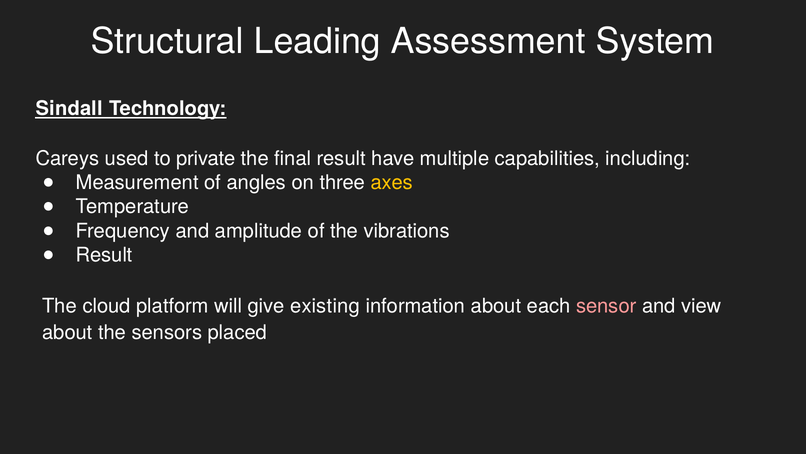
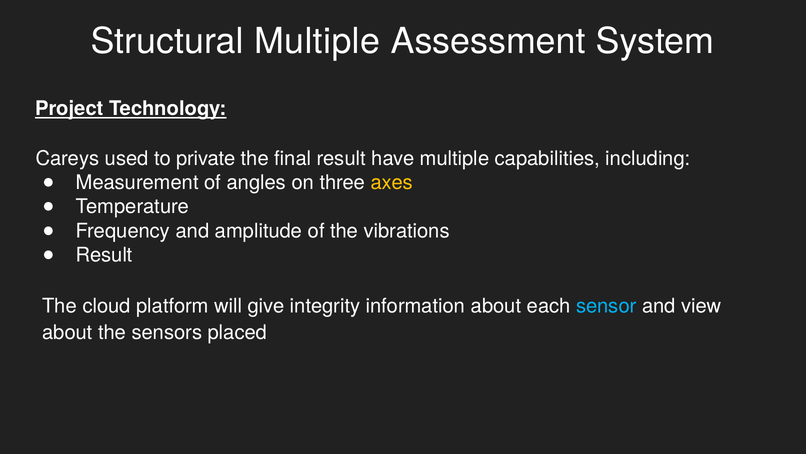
Structural Leading: Leading -> Multiple (317, 41)
Sindall: Sindall -> Project (69, 108)
existing: existing -> integrity (325, 306)
sensor colour: pink -> light blue (606, 306)
